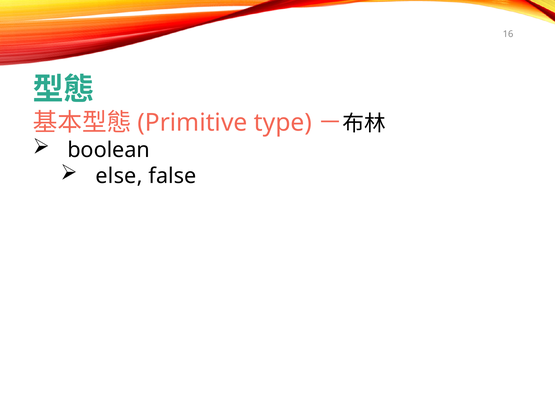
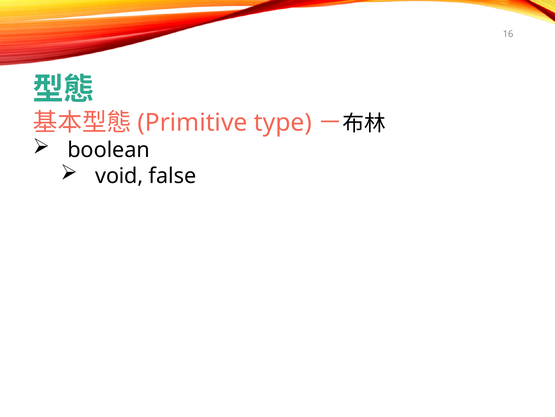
else: else -> void (119, 176)
